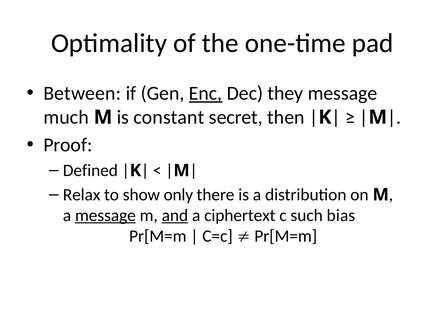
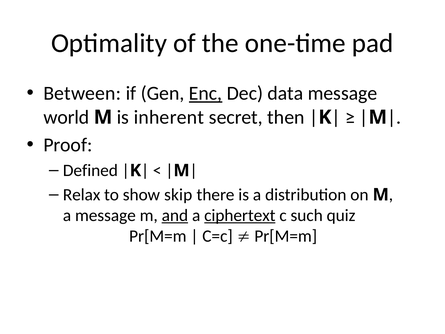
they: they -> data (285, 93)
much: much -> world (66, 117)
constant: constant -> inherent (169, 117)
only: only -> skip (178, 195)
message underline: present -> none (105, 215)
ciphertext underline: none -> present (240, 215)
bias: bias -> quiz (341, 215)
